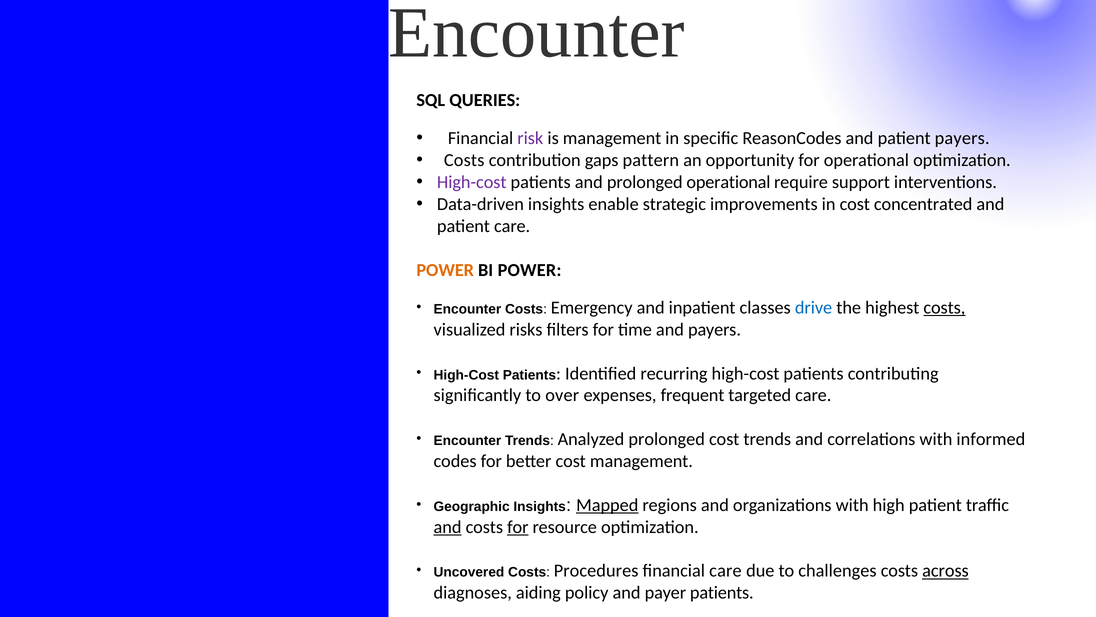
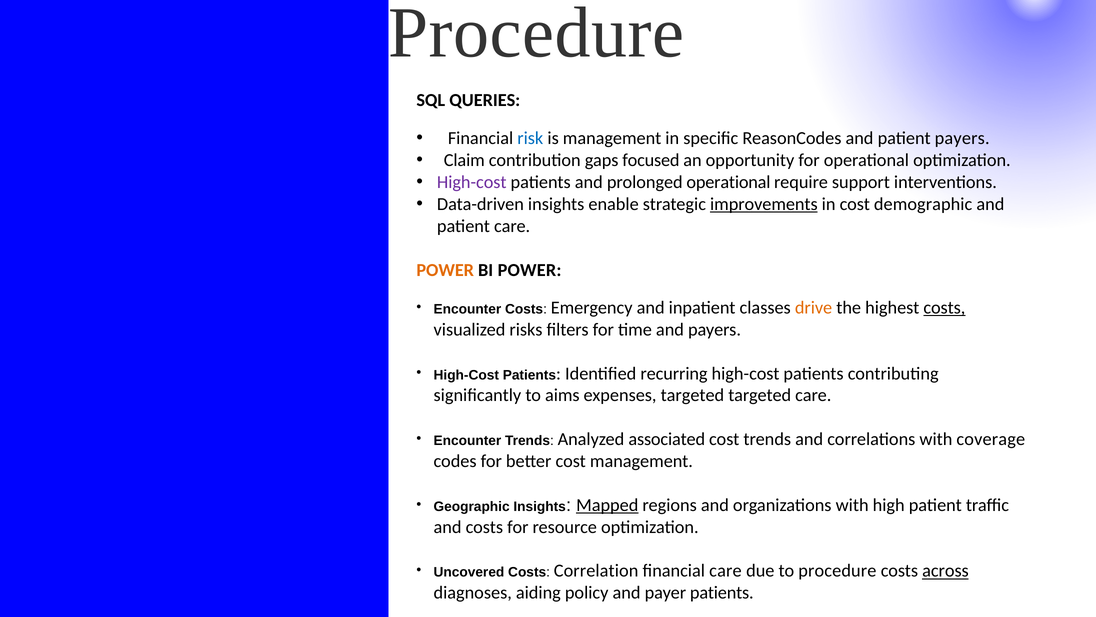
Encounter: Encounter -> Procedure (536, 33)
risk colour: purple -> blue (530, 138)
Costs: Costs -> Claim (464, 160)
pattern: pattern -> focused (651, 160)
improvements underline: none -> present (764, 204)
concentrated: concentrated -> demographic (923, 204)
drive colour: blue -> orange (814, 307)
over: over -> aims (562, 395)
expenses frequent: frequent -> targeted (692, 395)
Analyzed prolonged: prolonged -> associated (667, 439)
informed: informed -> coverage (991, 439)
and underline: present -> none (448, 527)
for underline: present -> none (518, 527)
Procedures: Procedures -> Correlation (596, 570)
to challenges: challenges -> procedure (837, 570)
